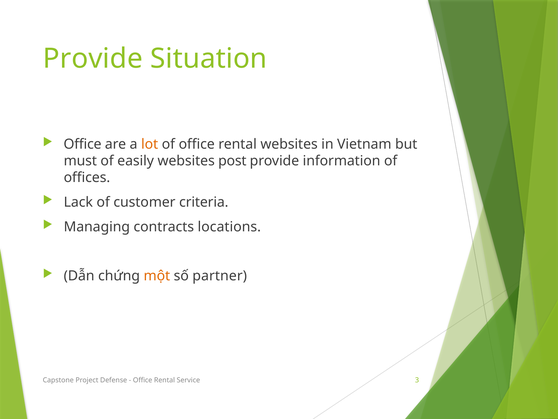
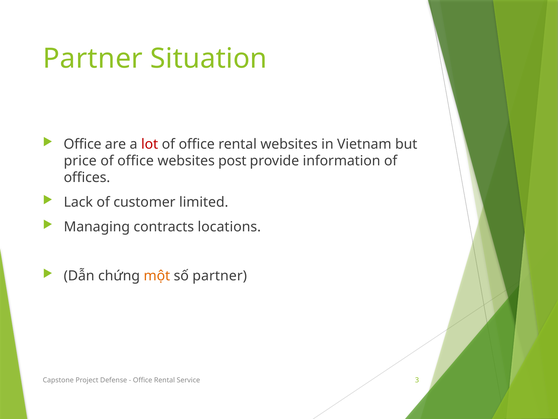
Provide: Provide -> Partner (93, 59)
lot colour: orange -> red (150, 144)
must: must -> price (80, 161)
easily: easily -> office (136, 161)
criteria: criteria -> limited (204, 202)
